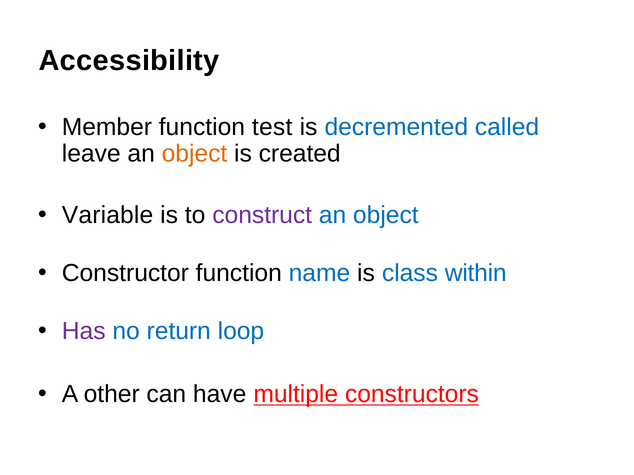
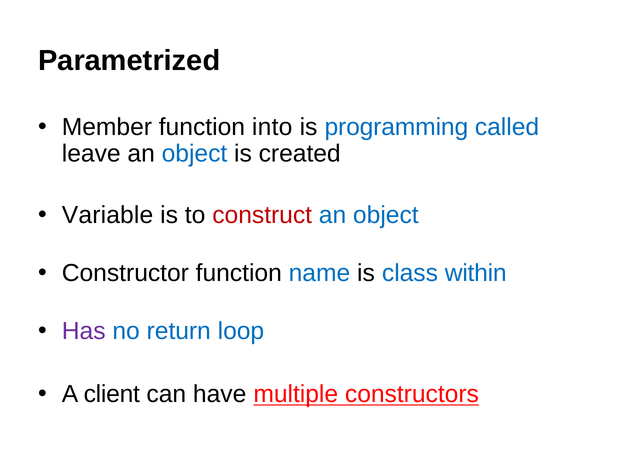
Accessibility: Accessibility -> Parametrized (129, 61)
test: test -> into (272, 127)
decremented: decremented -> programming (396, 127)
object colour: orange -> blue (194, 154)
construct colour: purple -> red (262, 215)
other: other -> client (112, 395)
